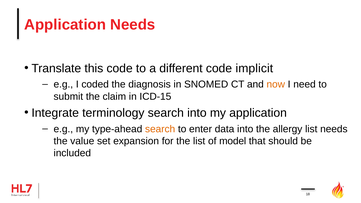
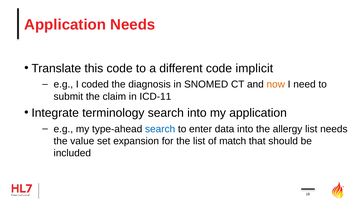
ICD-15: ICD-15 -> ICD-11 (155, 97)
search colour: orange -> blue (160, 129)
model: model -> match (233, 141)
